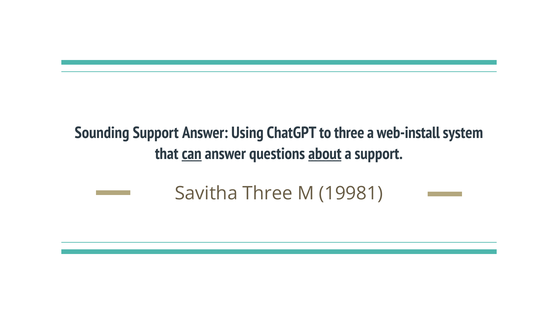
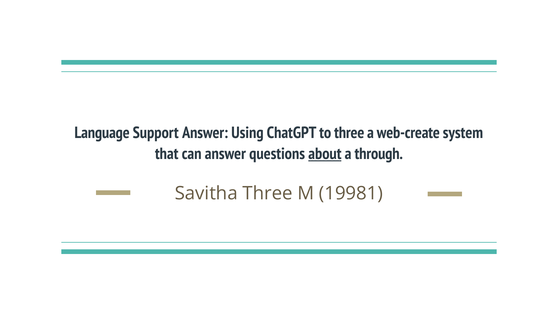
Sounding: Sounding -> Language (102, 133)
web-install: web-install -> web-create (408, 133)
can underline: present -> none (192, 154)
a support: support -> through (379, 154)
